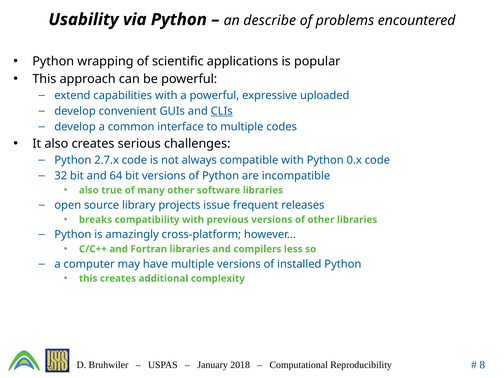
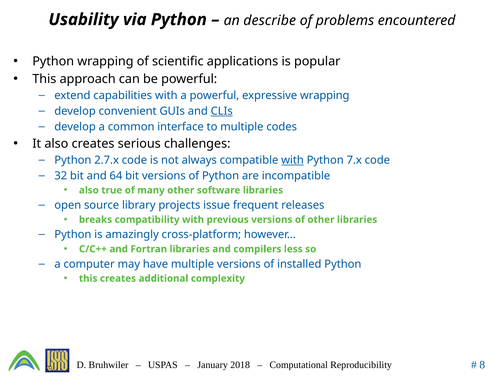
expressive uploaded: uploaded -> wrapping (325, 95)
with underline: none -> present (293, 160)
0.x: 0.x -> 7.x (354, 160)
